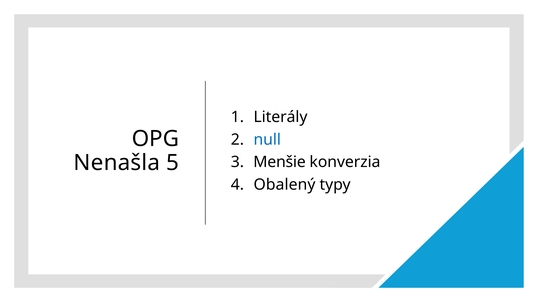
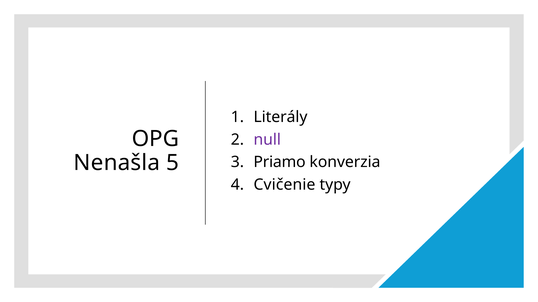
null colour: blue -> purple (267, 140)
Menšie: Menšie -> Priamo (280, 162)
Obalený: Obalený -> Cvičenie (284, 185)
